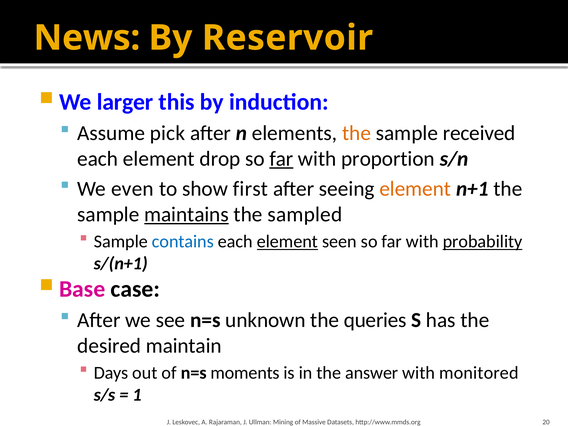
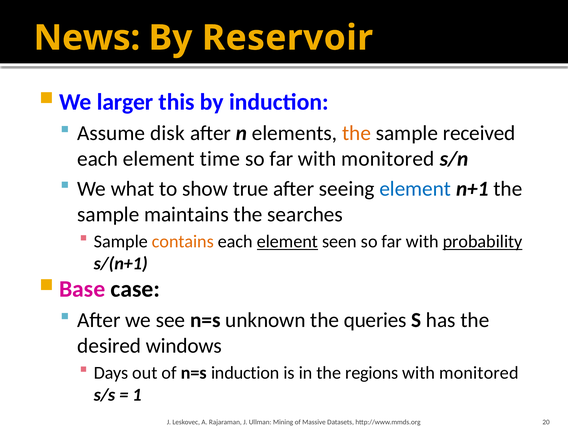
pick: pick -> disk (167, 133)
drop: drop -> time (220, 159)
far underline: present -> none (281, 159)
proportion: proportion -> monitored (388, 159)
even: even -> what (133, 189)
first: first -> true (251, 189)
element colour: orange -> blue (415, 189)
maintains underline: present -> none (187, 214)
sampled: sampled -> searches (305, 214)
contains colour: blue -> orange (183, 242)
maintain: maintain -> windows (184, 346)
n=s moments: moments -> induction (245, 373)
answer: answer -> regions (372, 373)
